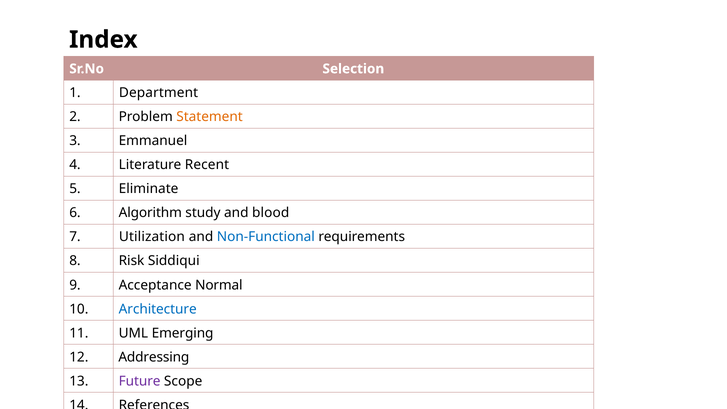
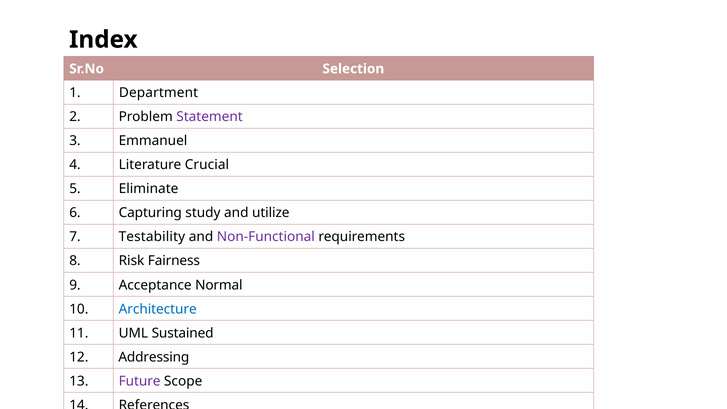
Statement colour: orange -> purple (210, 117)
Recent: Recent -> Crucial (207, 165)
Algorithm: Algorithm -> Capturing (150, 213)
blood: blood -> utilize (271, 213)
Utilization: Utilization -> Testability (152, 237)
Non-Functional colour: blue -> purple (266, 237)
Siddiqui: Siddiqui -> Fairness (174, 261)
Emerging: Emerging -> Sustained (183, 333)
